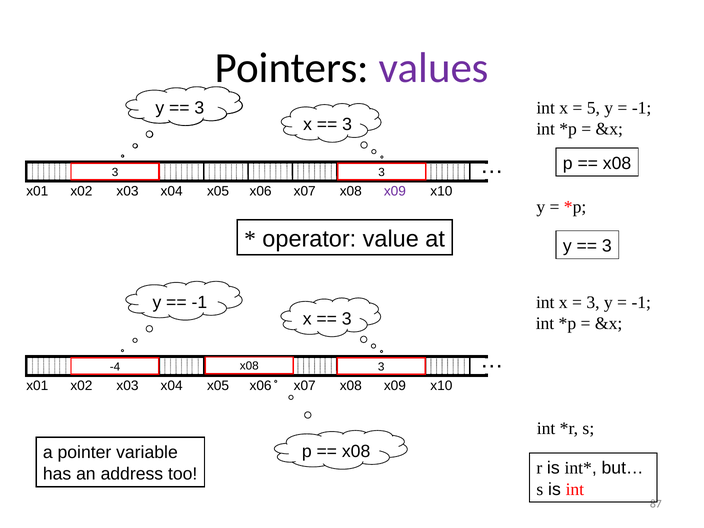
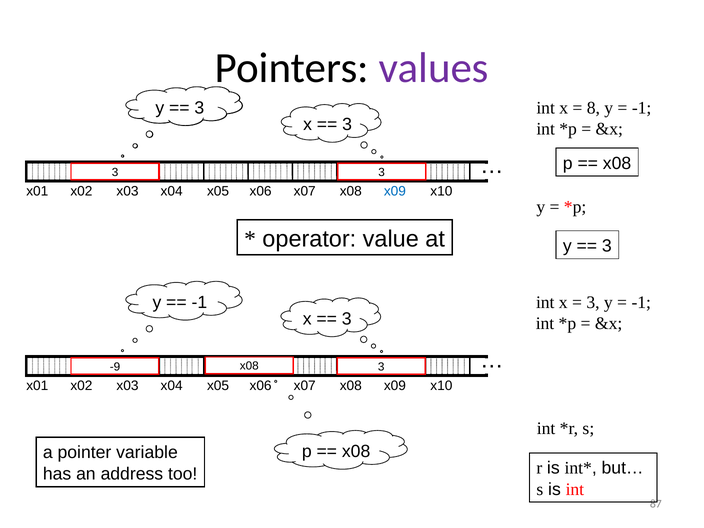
5: 5 -> 8 (593, 108)
x09 colour: purple -> blue (395, 191)
-4: -4 -> -9 (115, 367)
